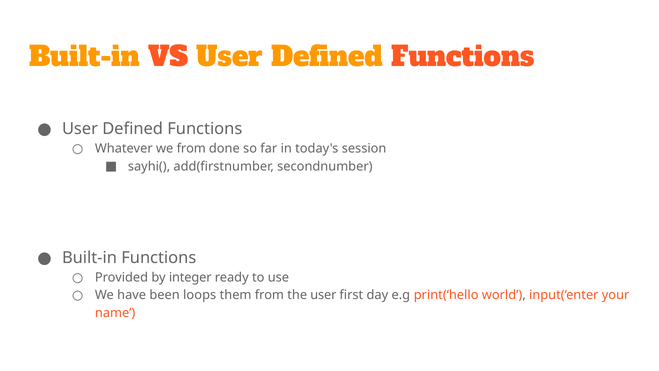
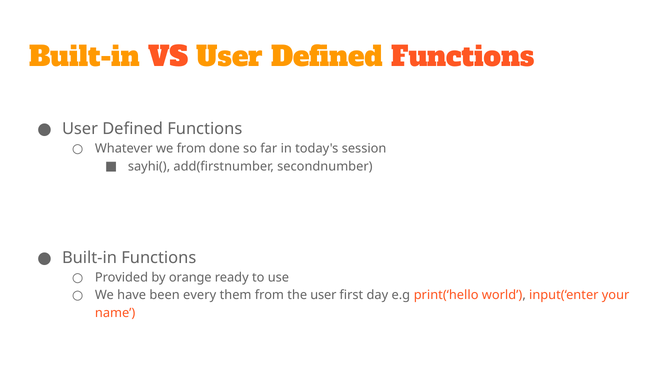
integer: integer -> orange (190, 277)
loops: loops -> every (200, 295)
